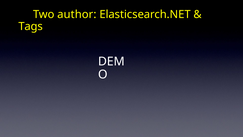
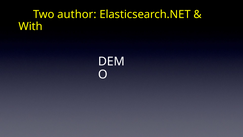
Tags: Tags -> With (31, 26)
